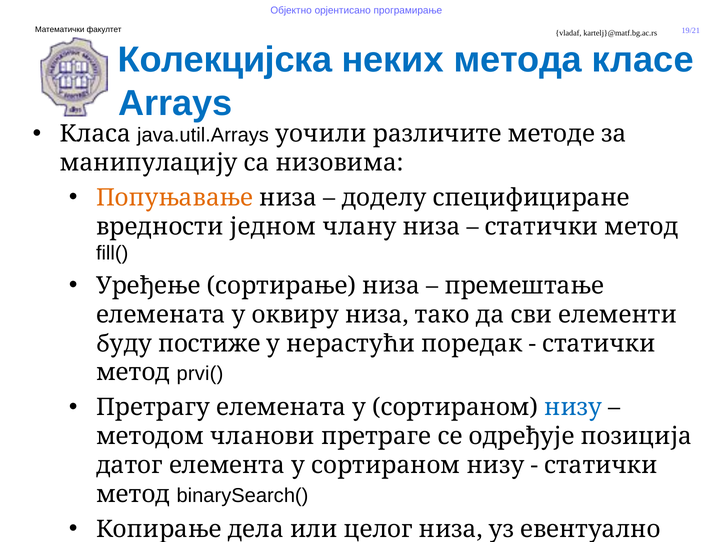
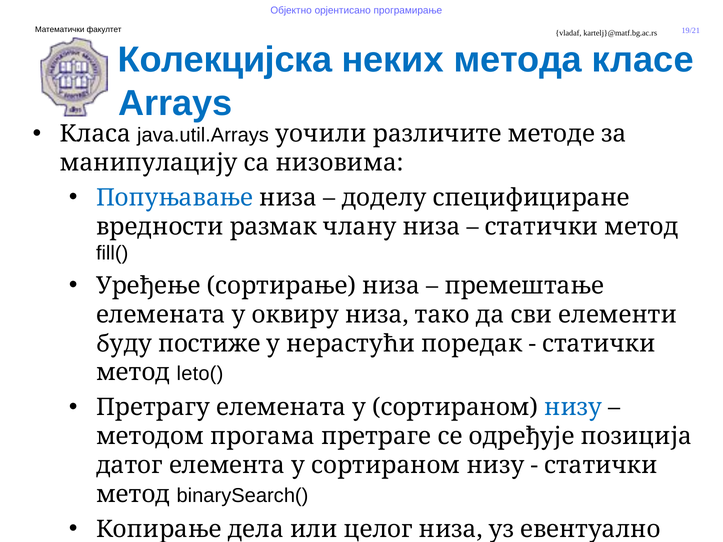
Попуњавање colour: orange -> blue (175, 198)
једном: једном -> размак (273, 227)
prvi(: prvi( -> leto( (200, 374)
чланови: чланови -> прогама (263, 437)
